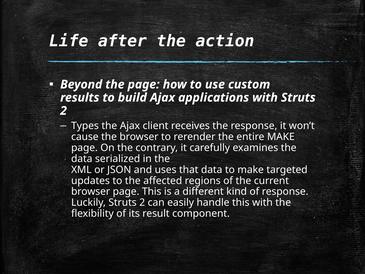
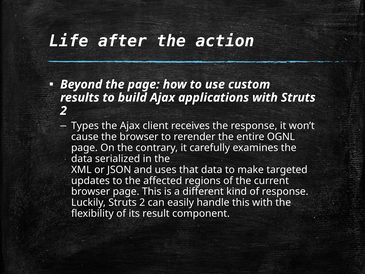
entire MAKE: MAKE -> OGNL (281, 137)
